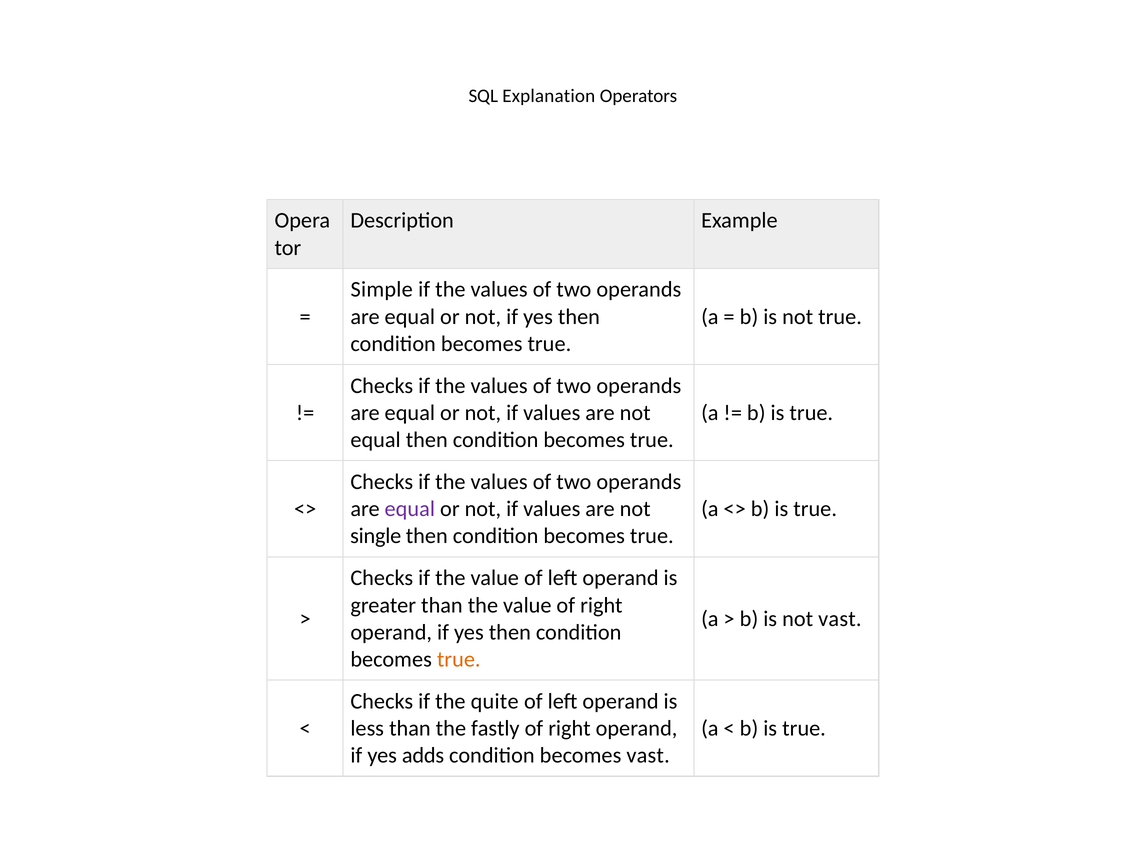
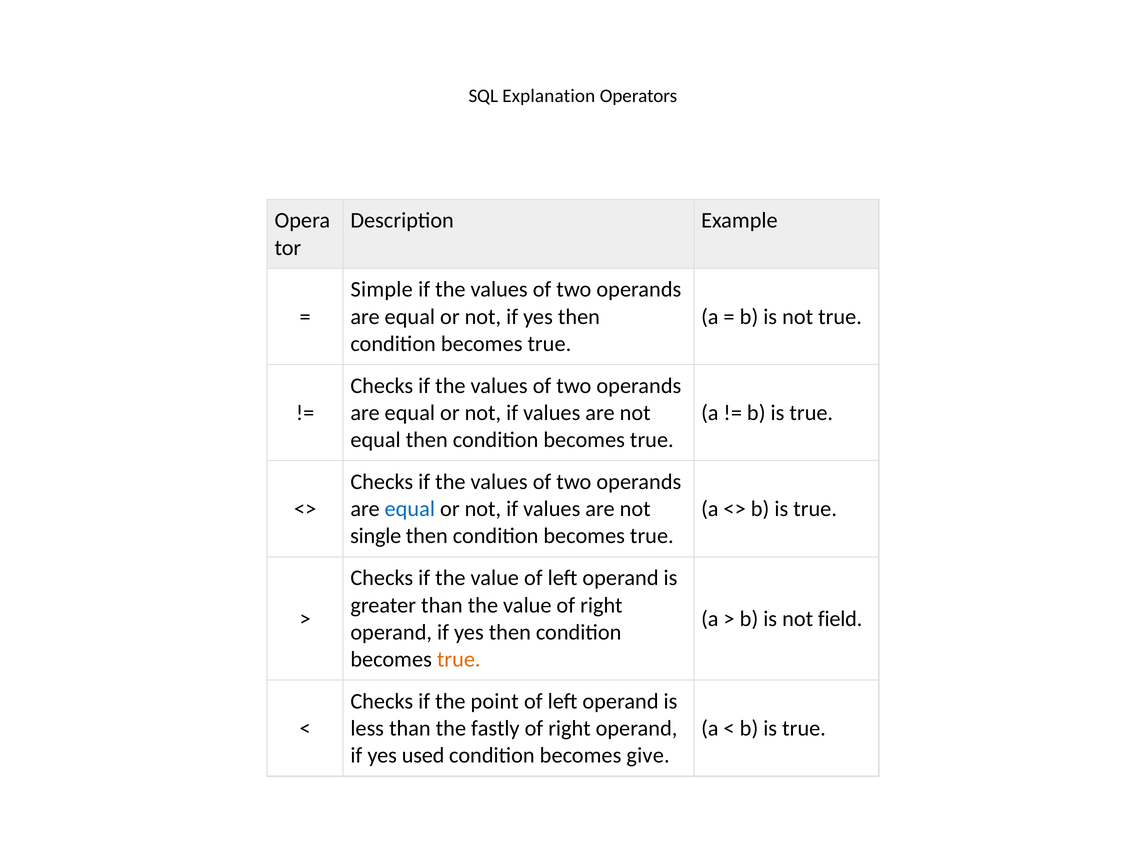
equal colour: purple -> blue (410, 509)
not vast: vast -> field (840, 618)
quite: quite -> point (495, 701)
adds: adds -> used (423, 755)
becomes vast: vast -> give (648, 755)
